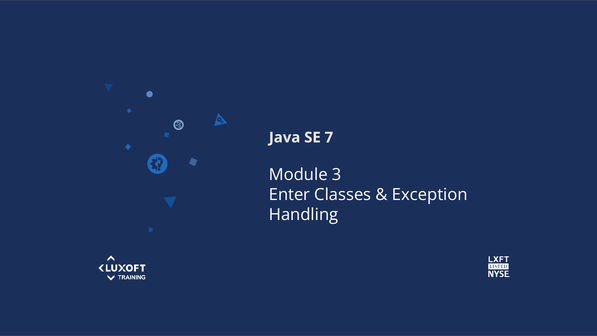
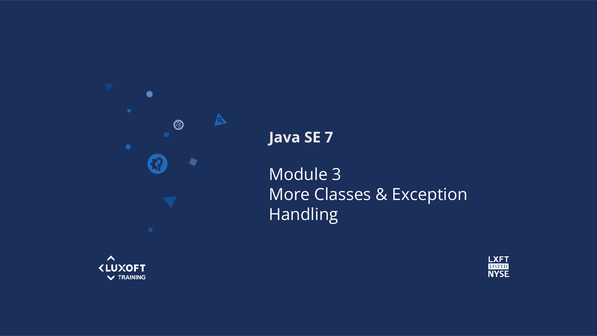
Enter: Enter -> More (289, 195)
